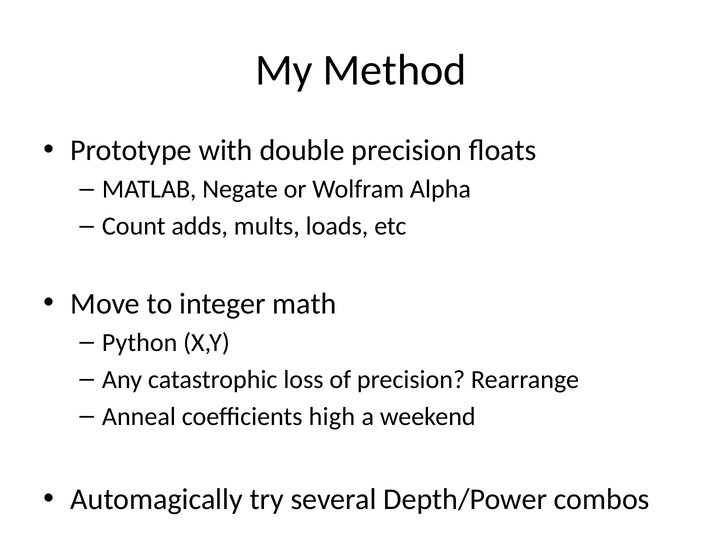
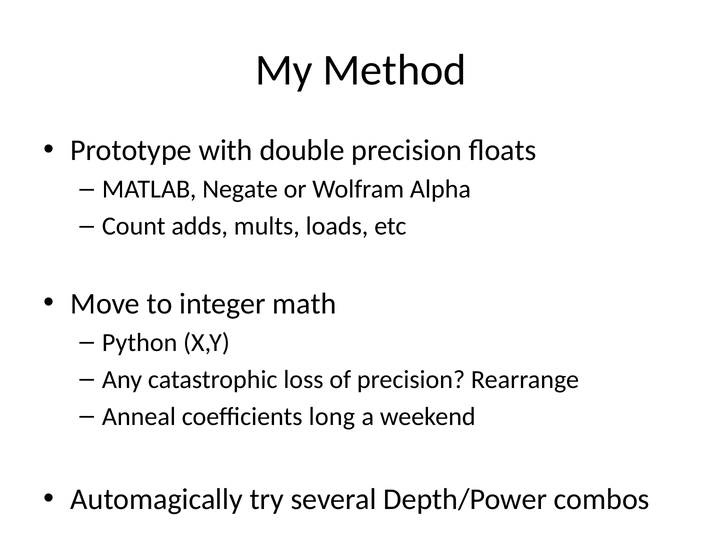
high: high -> long (332, 416)
